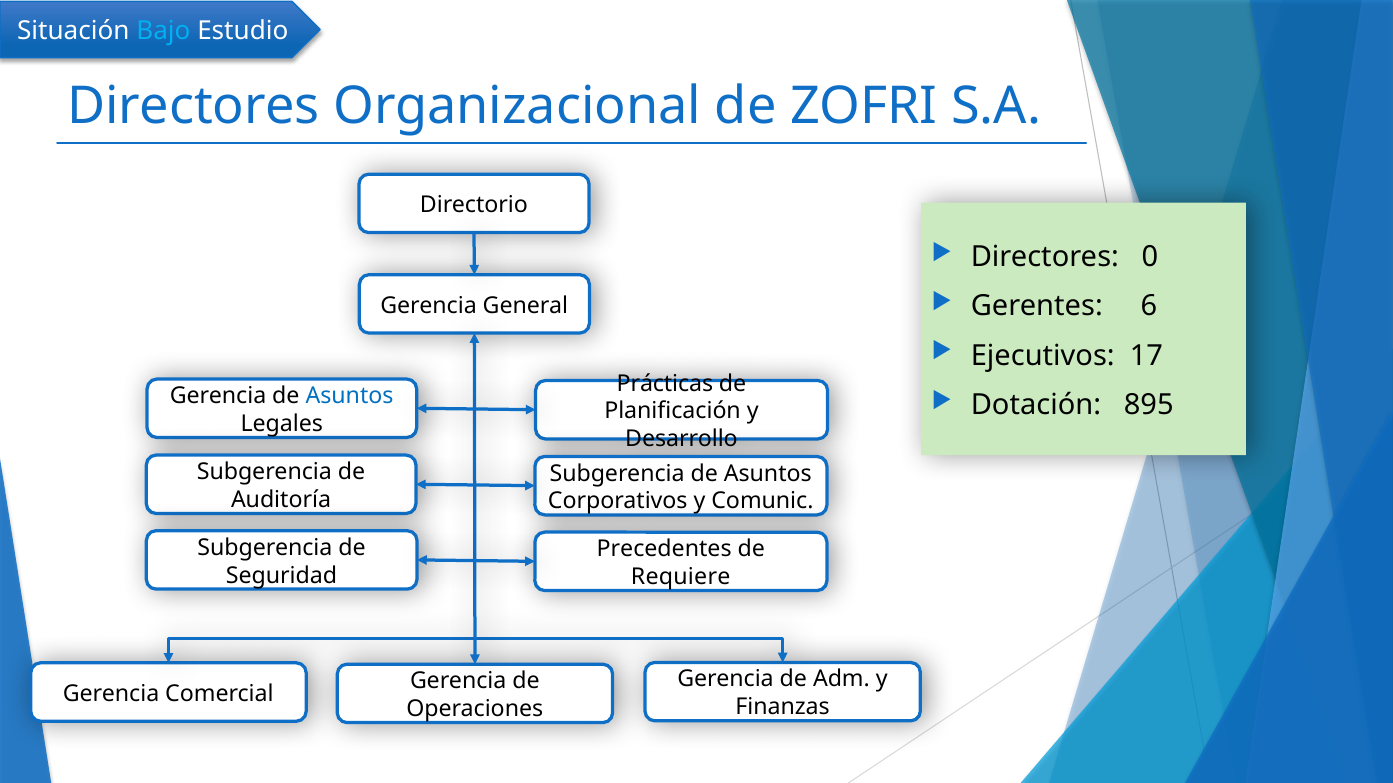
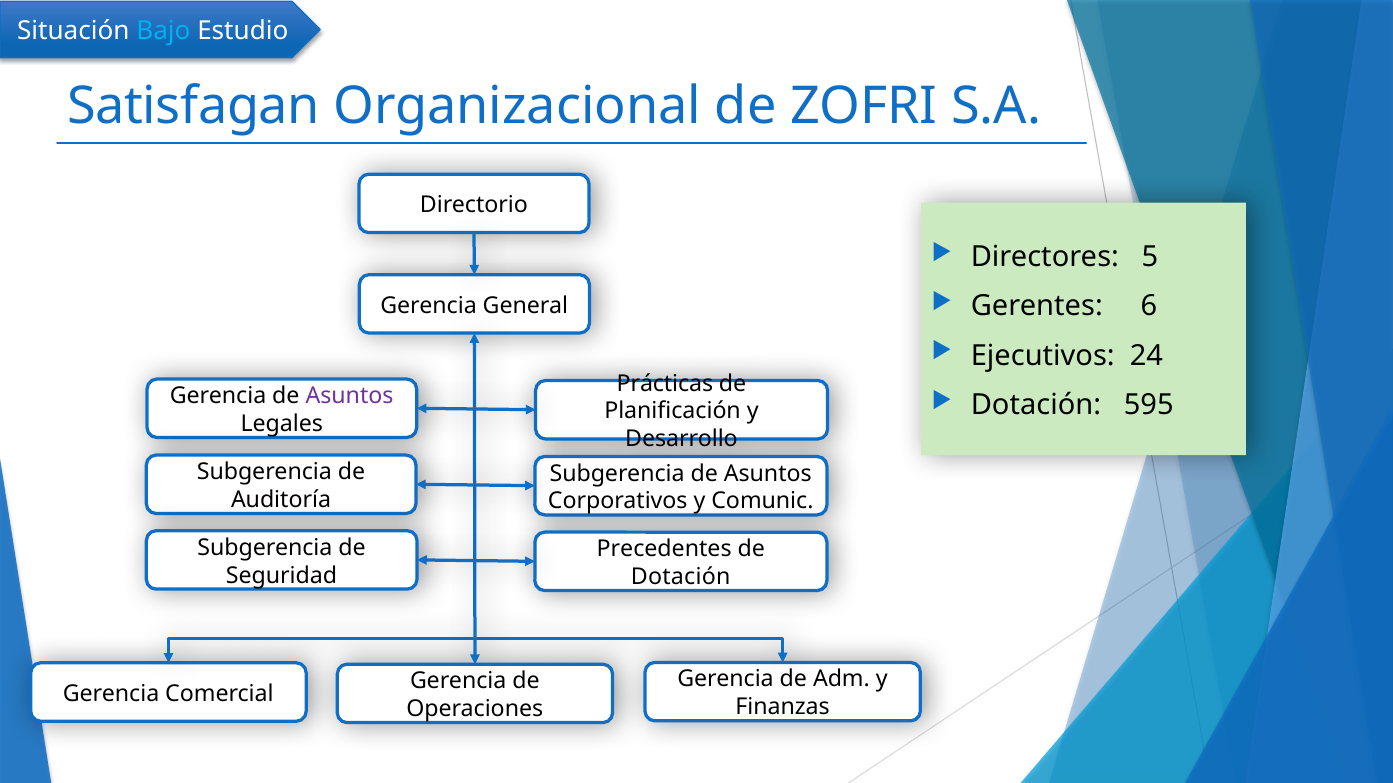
Directores: Directores -> Satisfagan (194, 106)
0: 0 -> 5 (1150, 257)
17: 17 -> 24 (1146, 356)
Asuntos colour: blue -> purple (350, 396)
895: 895 -> 595 (1149, 405)
Requiere: Requiere -> Dotación (681, 577)
